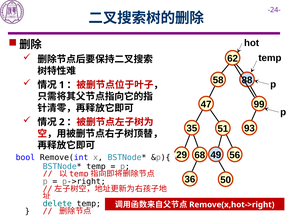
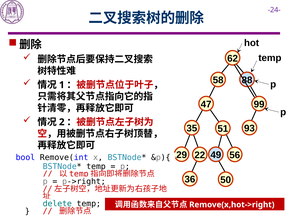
68: 68 -> 22 (200, 155)
